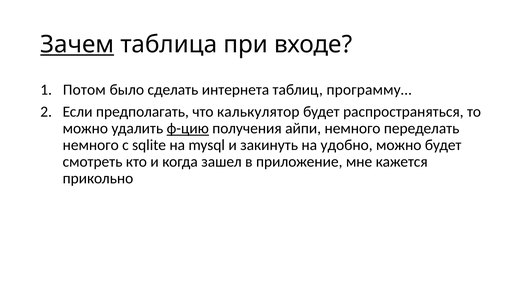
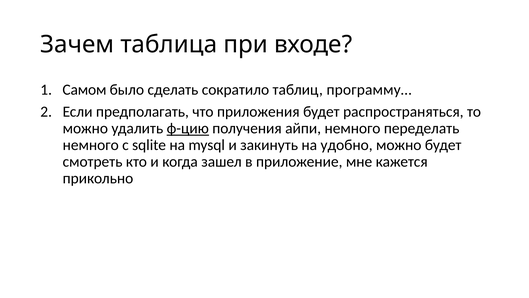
Зачем underline: present -> none (77, 44)
Потом: Потом -> Самом (84, 89)
интернета: интернета -> сократило (235, 89)
калькулятор: калькулятор -> приложения (258, 112)
